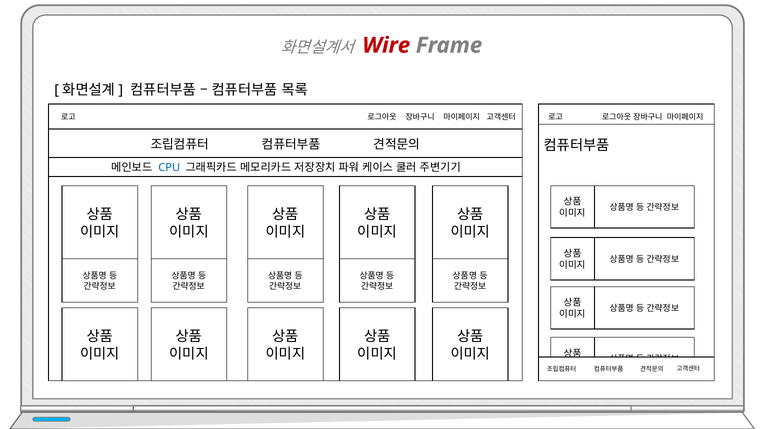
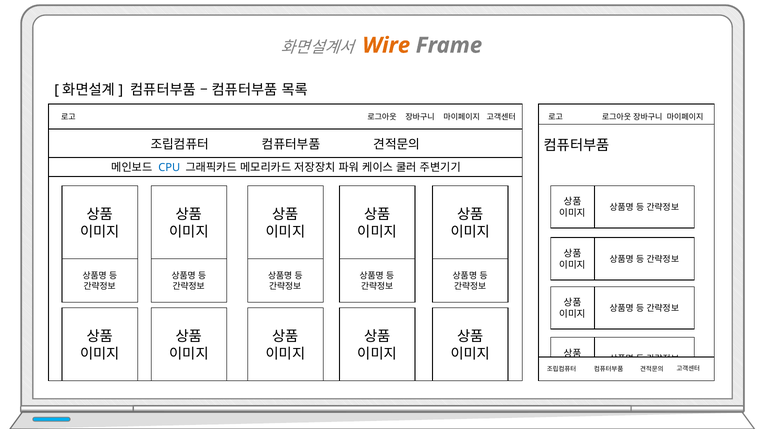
Wire colour: red -> orange (386, 45)
